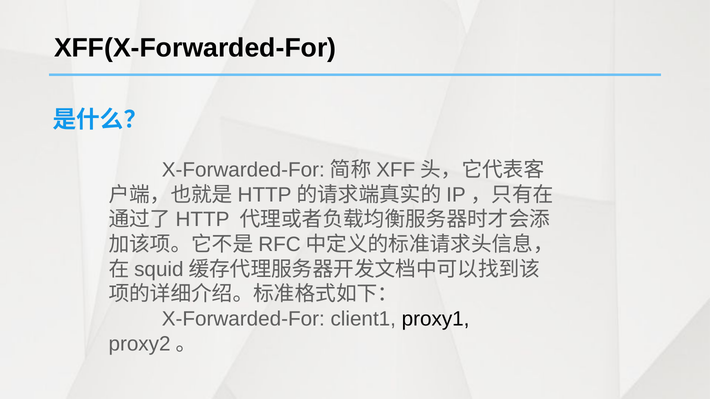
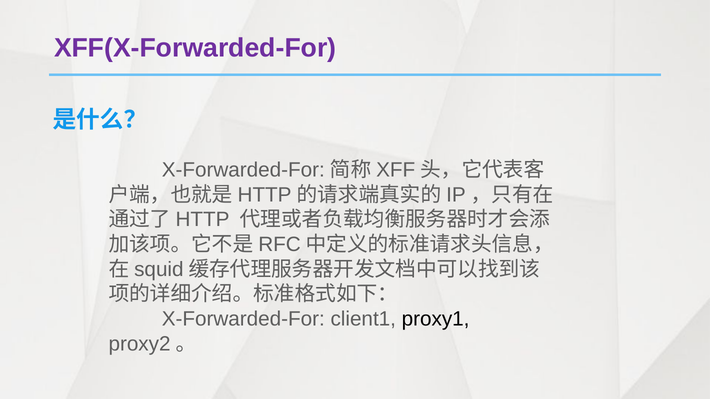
XFF(X-Forwarded-For colour: black -> purple (195, 48)
